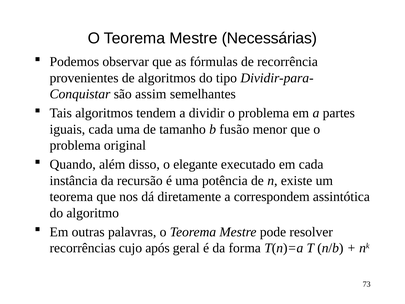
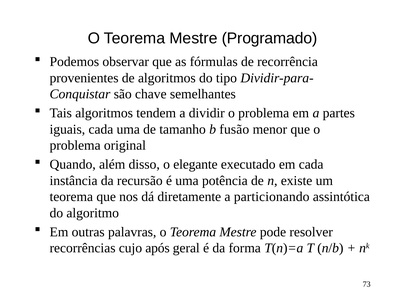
Necessárias: Necessárias -> Programado (270, 38)
assim: assim -> chave (151, 94)
correspondem: correspondem -> particionando (272, 197)
